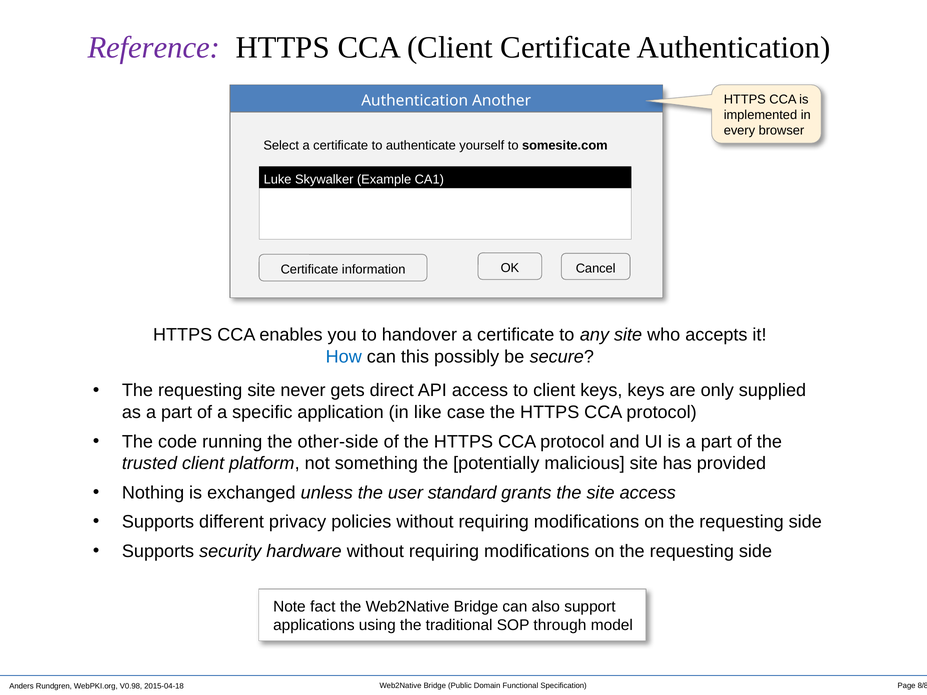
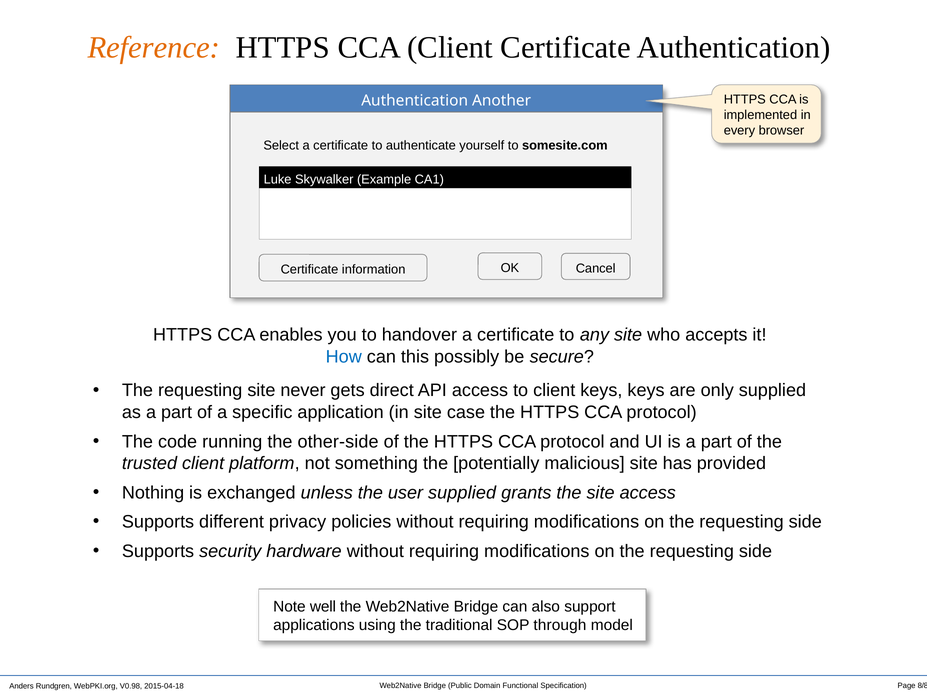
Reference colour: purple -> orange (154, 48)
in like: like -> site (428, 412)
user standard: standard -> supplied (462, 493)
fact: fact -> well (323, 607)
